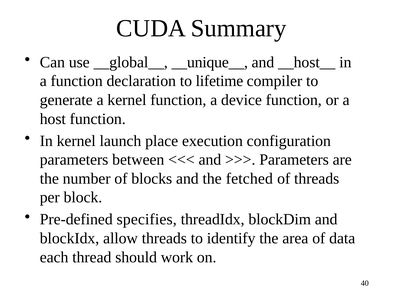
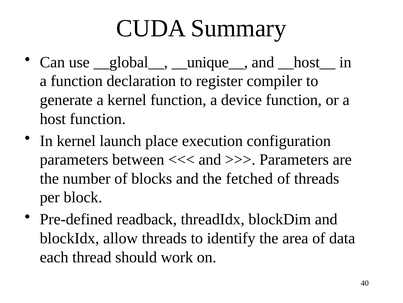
lifetime: lifetime -> register (219, 81)
specifies: specifies -> readback (147, 219)
